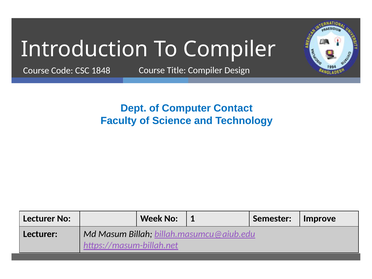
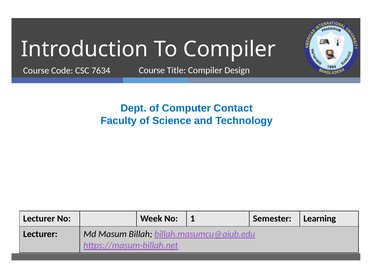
1848: 1848 -> 7634 (101, 70)
Improve: Improve -> Learning (320, 219)
